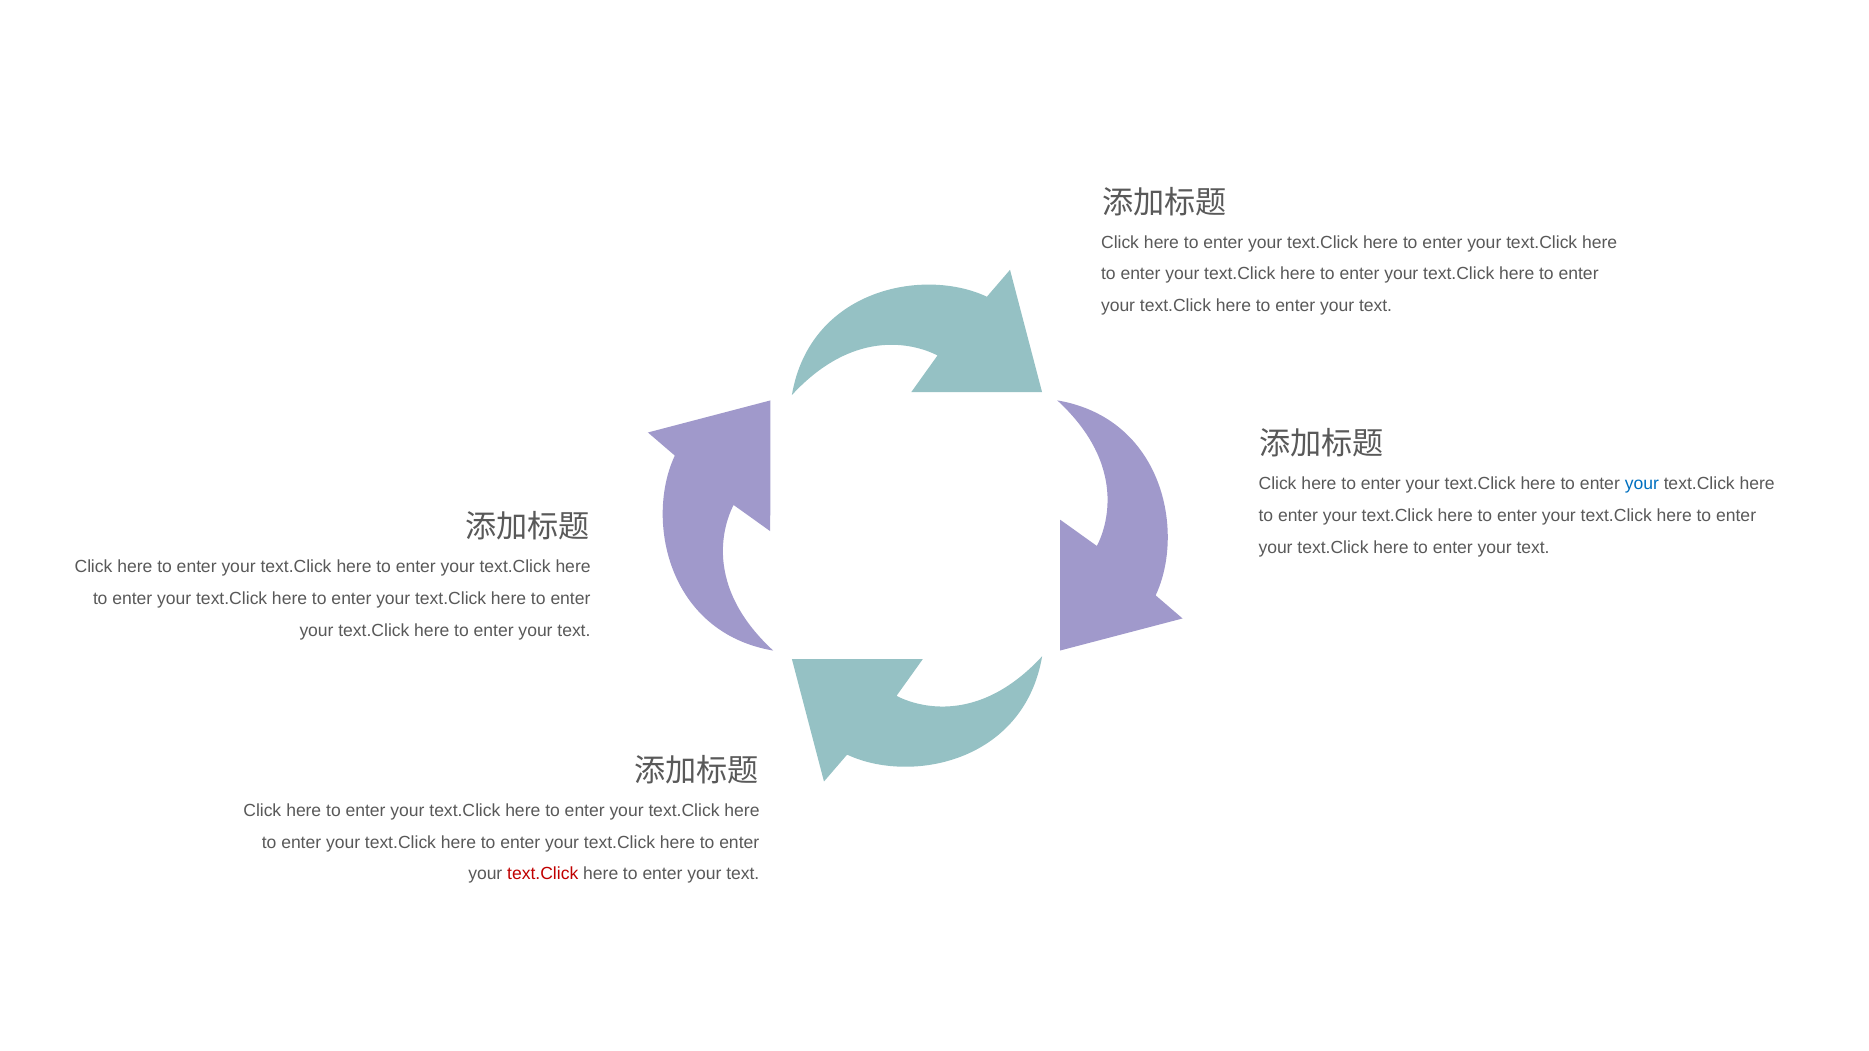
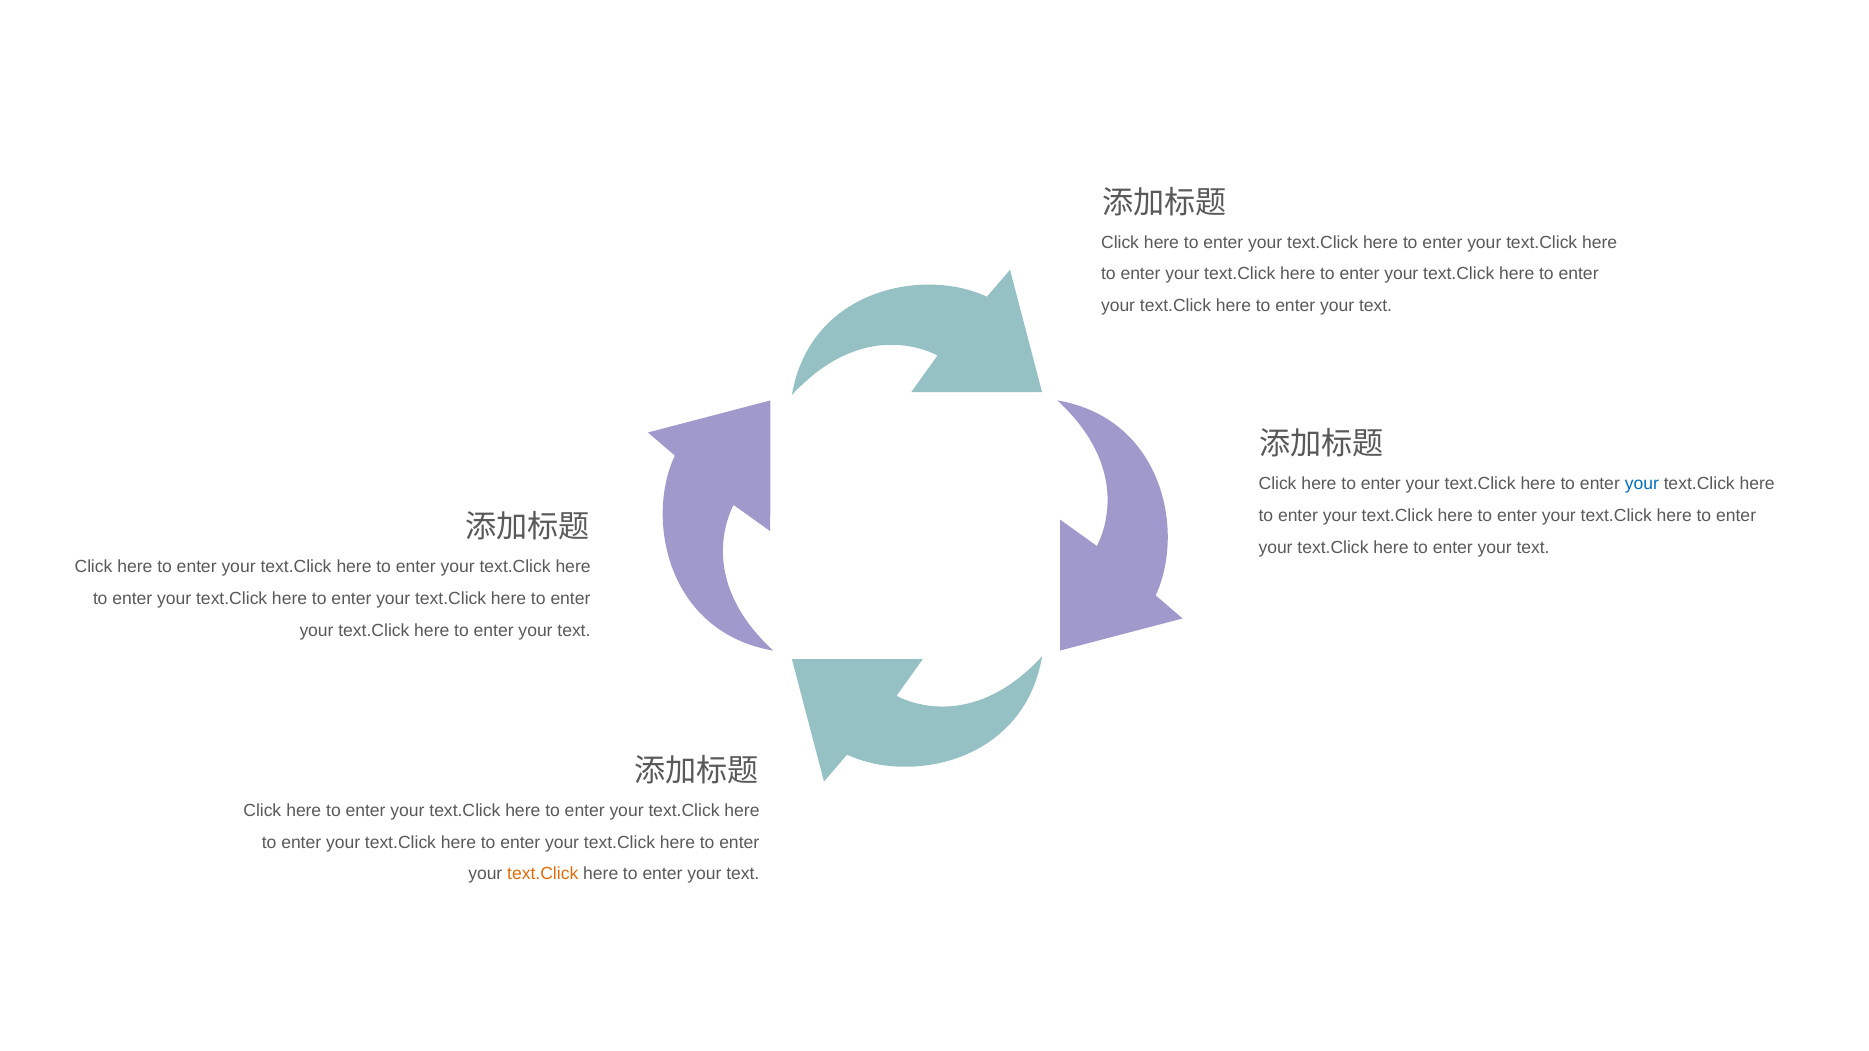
text.Click colour: red -> orange (543, 874)
